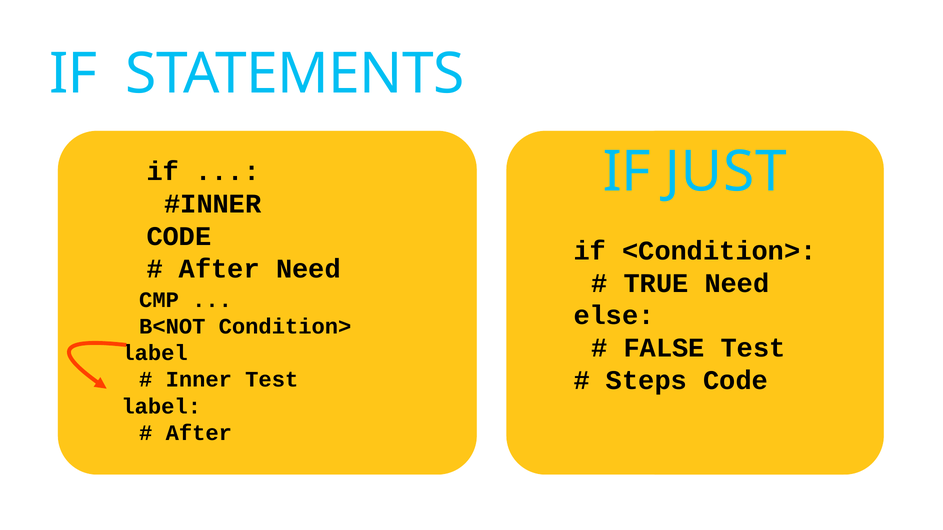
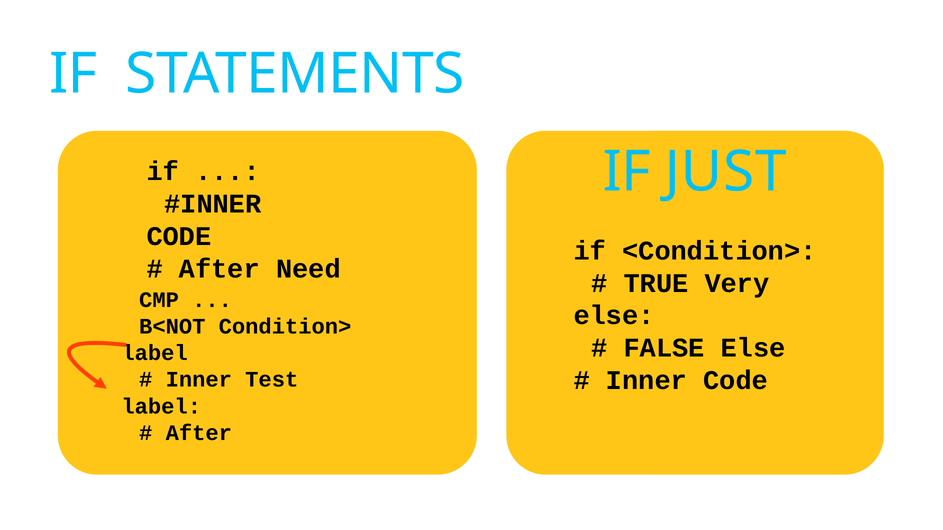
TRUE Need: Need -> Very (737, 283)
FALSE Test: Test -> Else (753, 348)
Steps: Steps -> Inner (646, 381)
